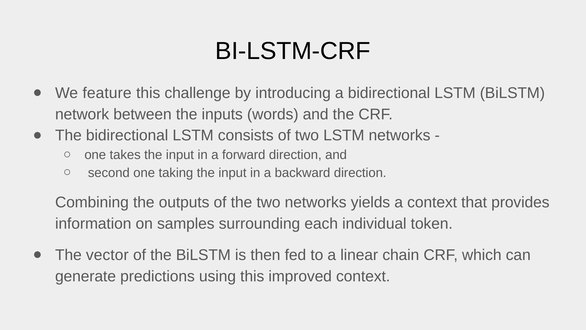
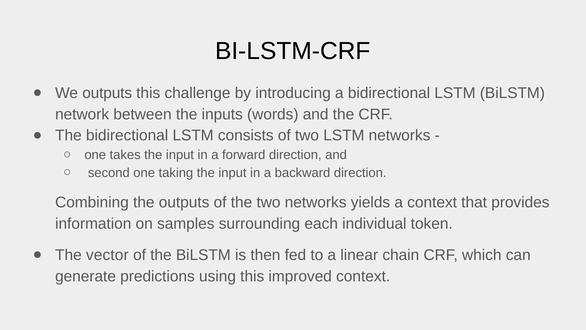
We feature: feature -> outputs (107, 93)
